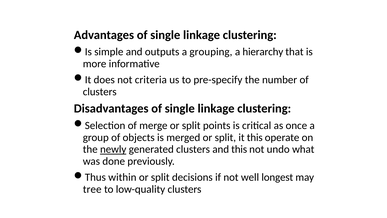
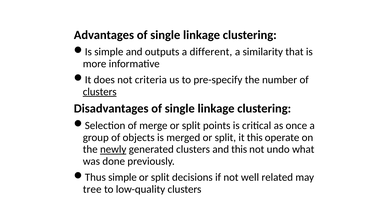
grouping: grouping -> different (211, 52)
hierarchy: hierarchy -> similarity (263, 52)
clusters underline: none -> present (100, 92)
Thus within: within -> simple (122, 177)
longest: longest -> related (277, 177)
